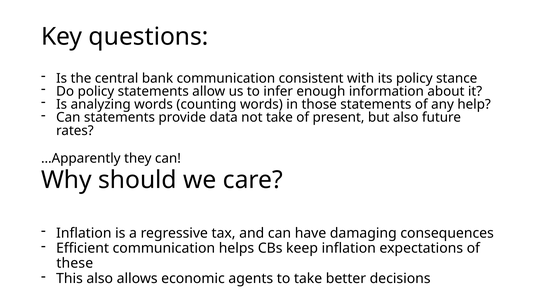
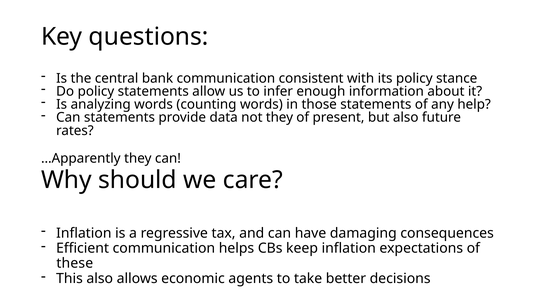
not take: take -> they (279, 117)
